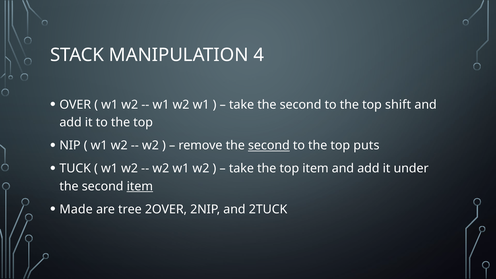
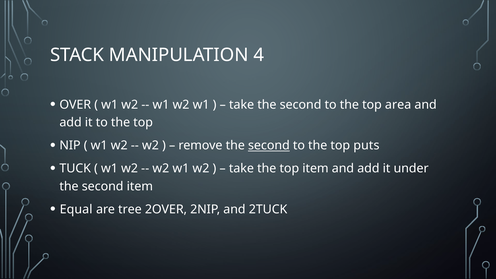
shift: shift -> area (398, 105)
item underline: present -> none (140, 186)
Made: Made -> Equal (76, 209)
